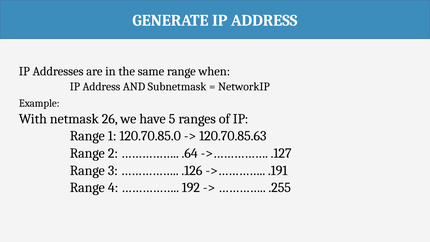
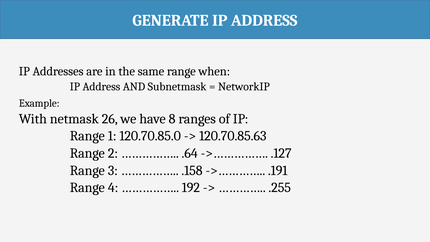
5: 5 -> 8 (172, 119)
.126: .126 -> .158 (192, 170)
